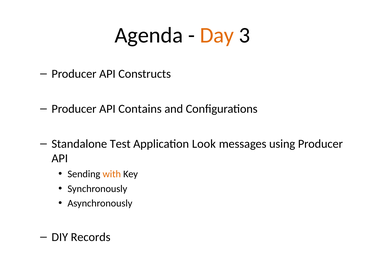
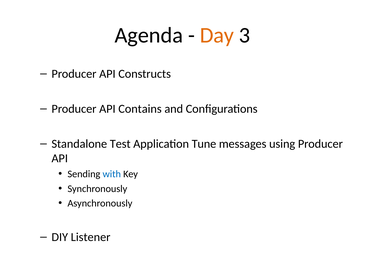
Look: Look -> Tune (204, 144)
with colour: orange -> blue (112, 174)
Records: Records -> Listener (91, 237)
